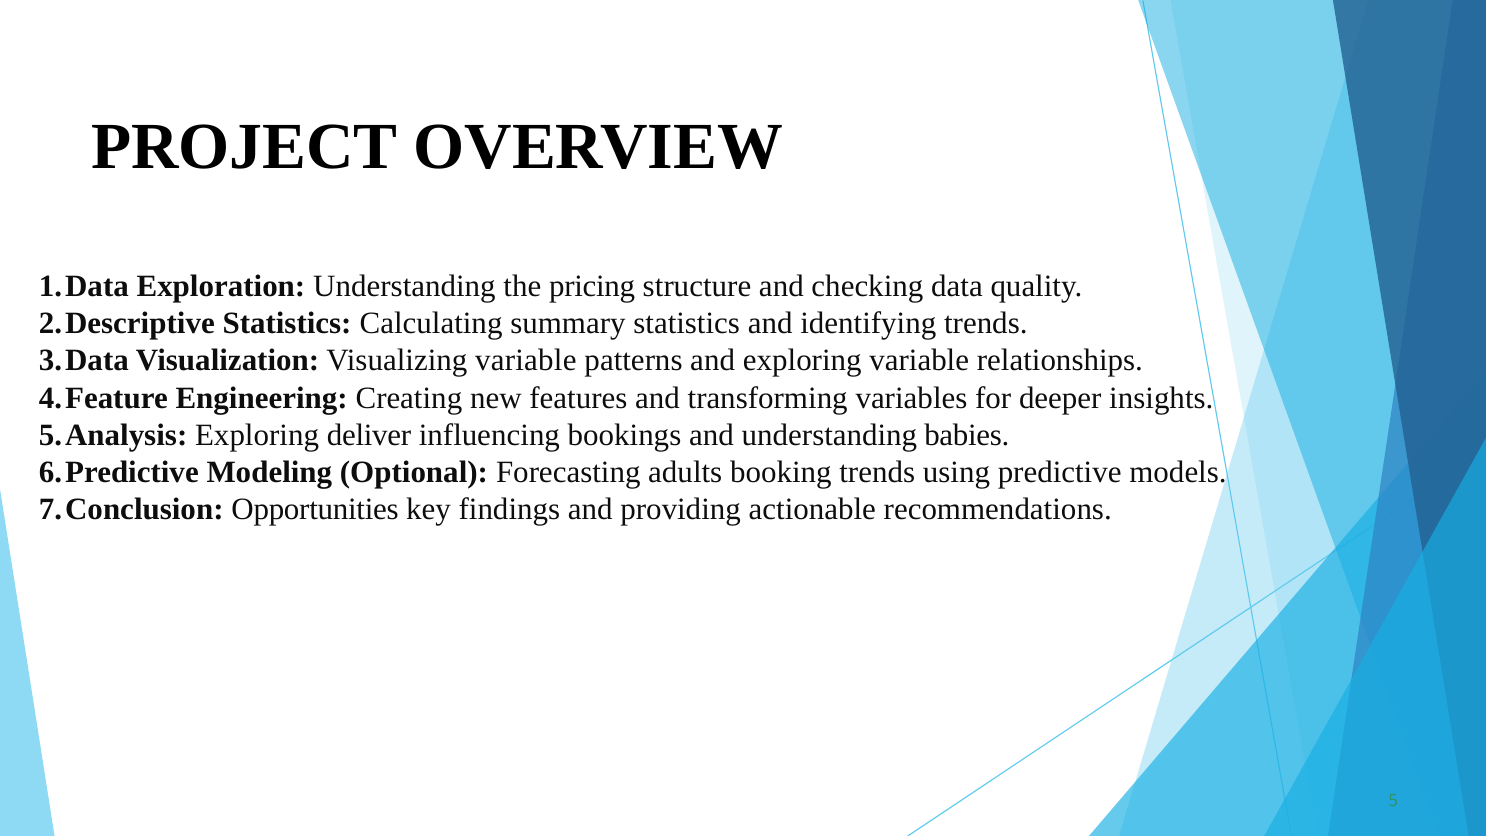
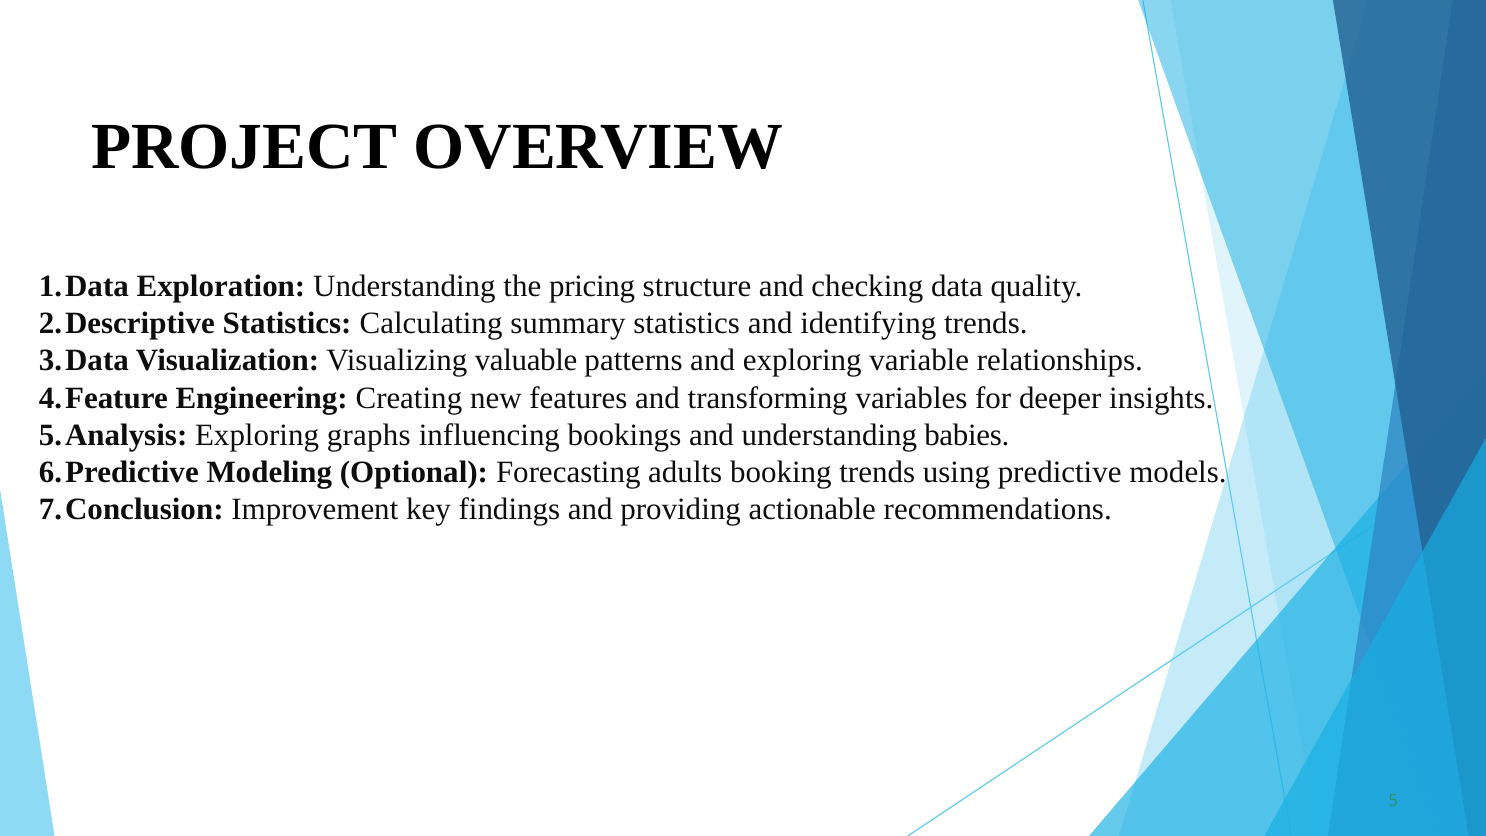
Visualizing variable: variable -> valuable (526, 361)
deliver: deliver -> graphs (369, 435)
Opportunities: Opportunities -> Improvement (315, 509)
